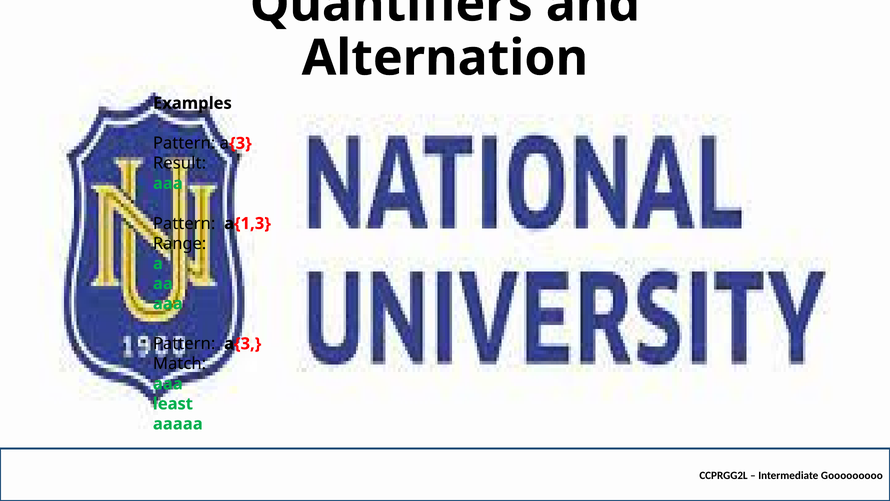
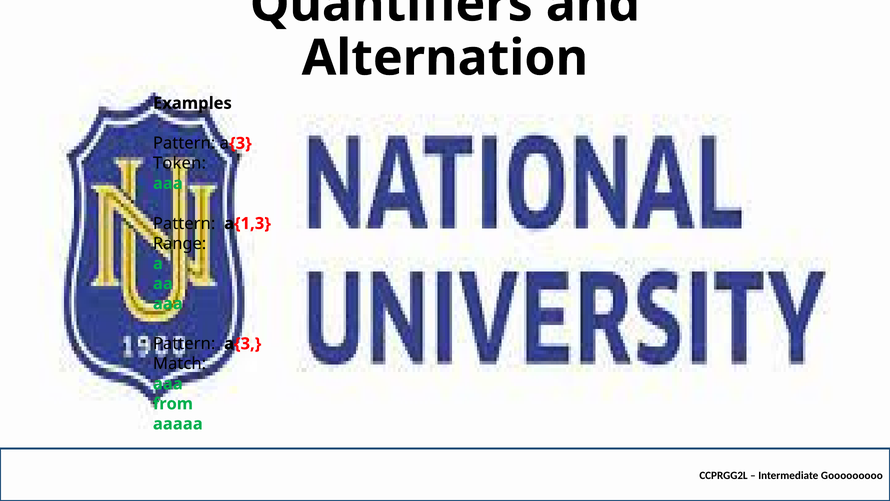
Result: Result -> Token (179, 163)
least: least -> from (173, 404)
